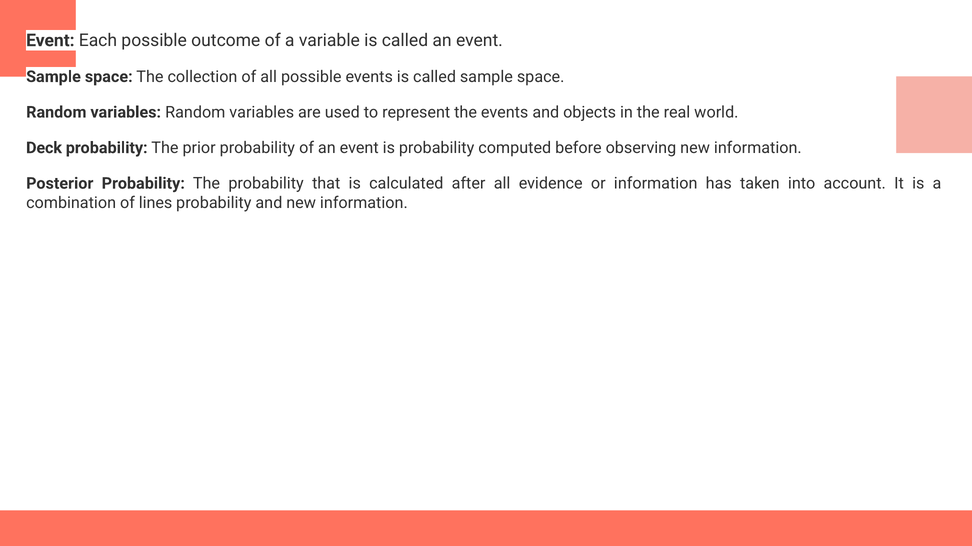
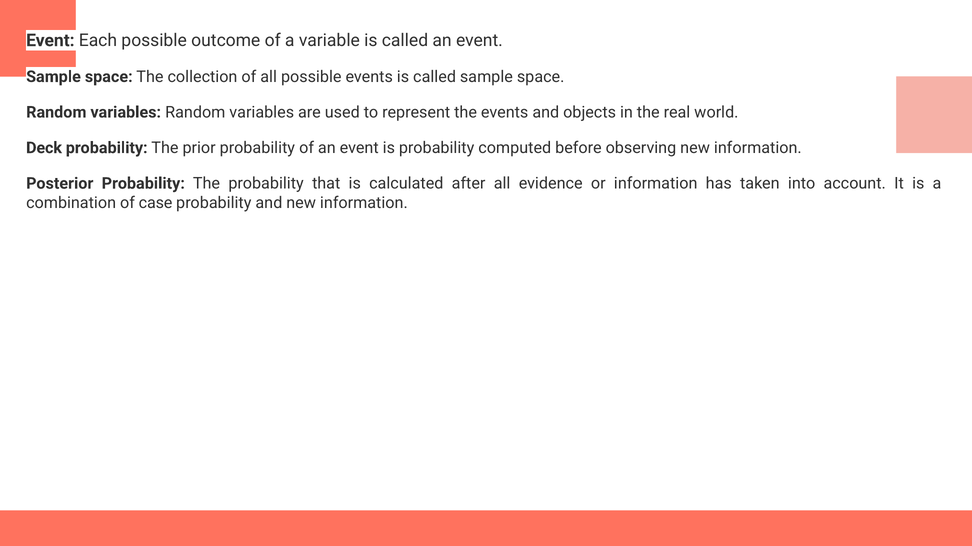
lines: lines -> case (156, 203)
